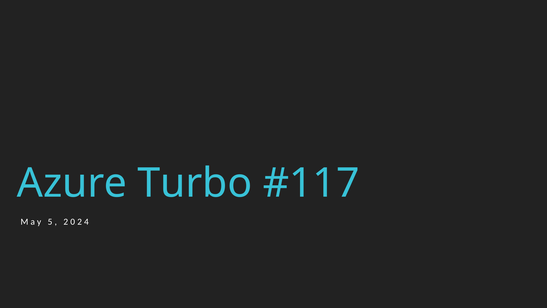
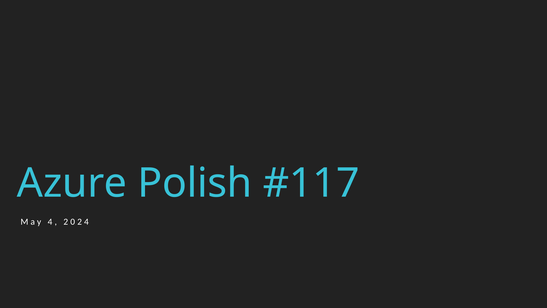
Turbo: Turbo -> Polish (195, 183)
5: 5 -> 4 (50, 221)
